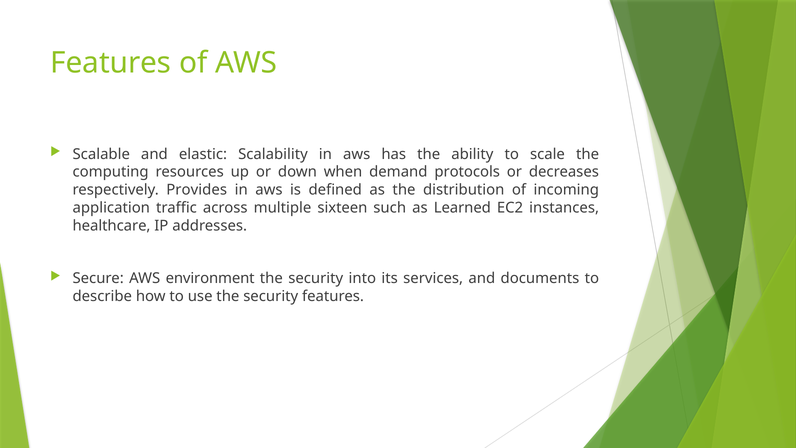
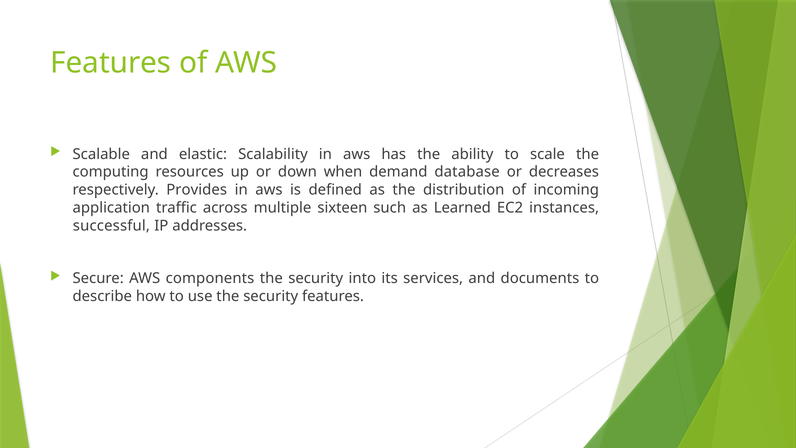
protocols: protocols -> database (467, 172)
healthcare: healthcare -> successful (111, 226)
environment: environment -> components (210, 278)
